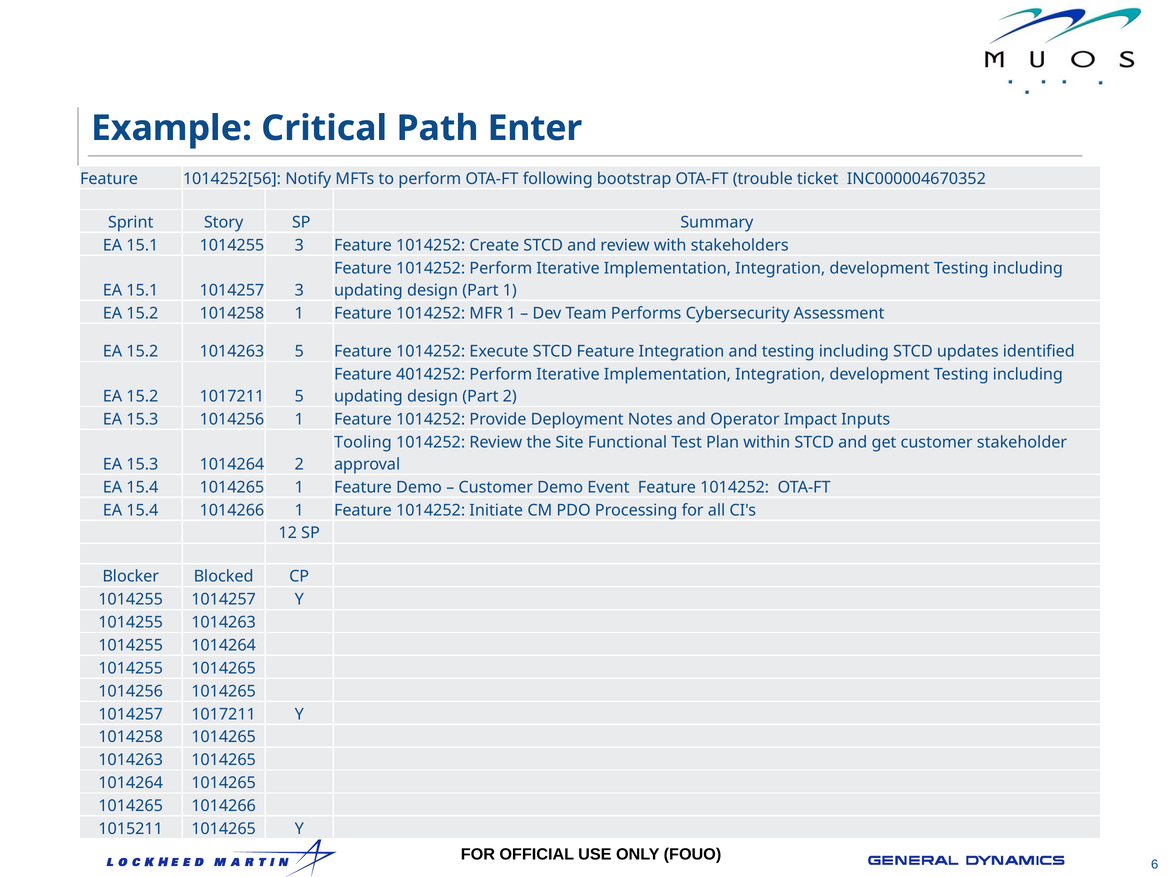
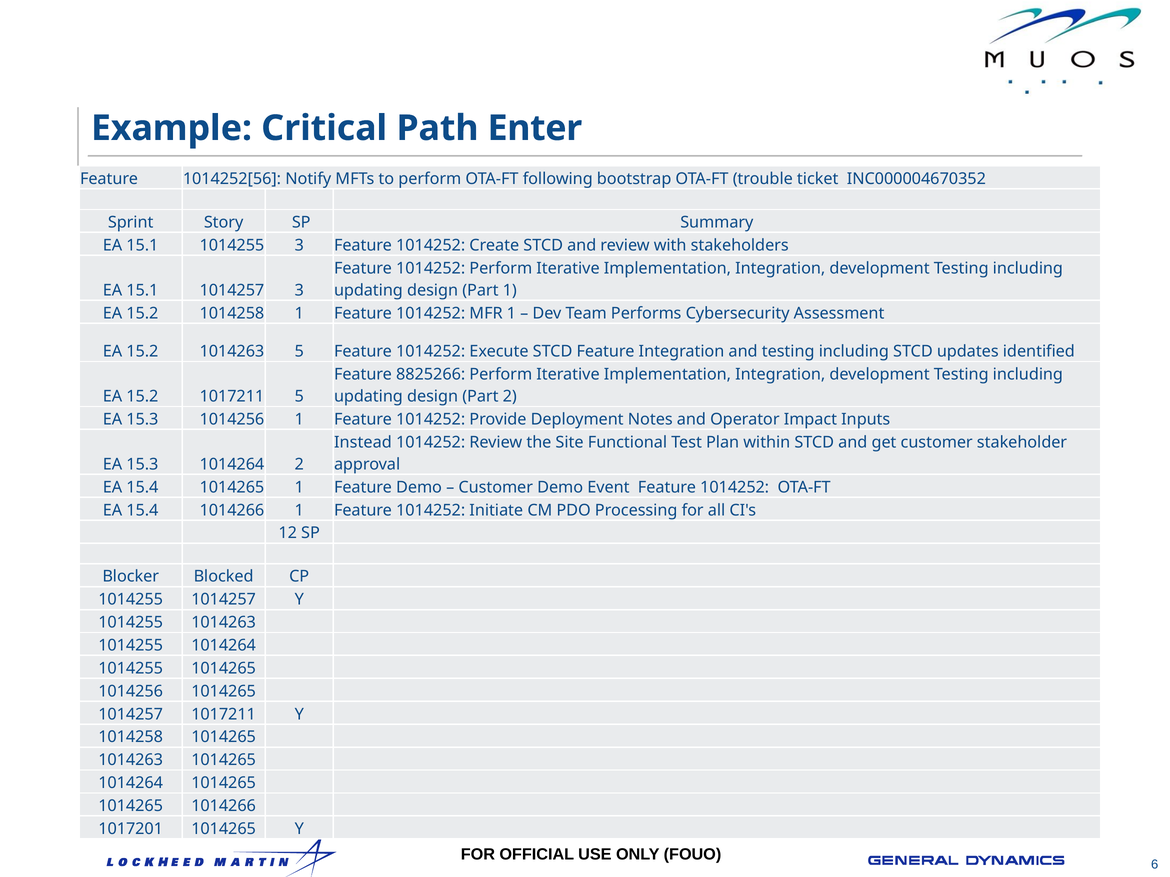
4014252: 4014252 -> 8825266 (431, 375)
Tooling: Tooling -> Instead (363, 443)
1015211: 1015211 -> 1017201 (131, 829)
